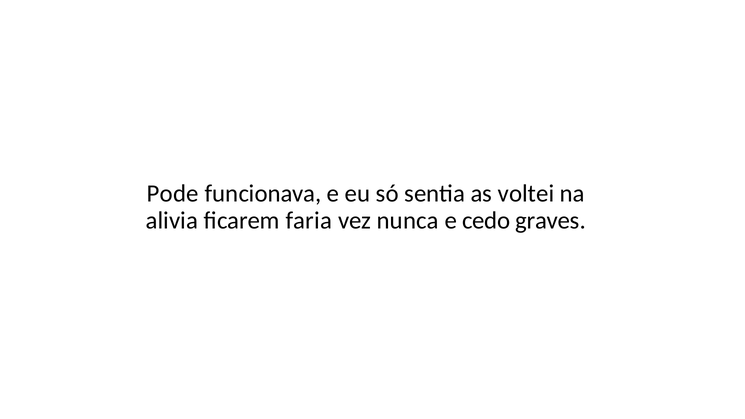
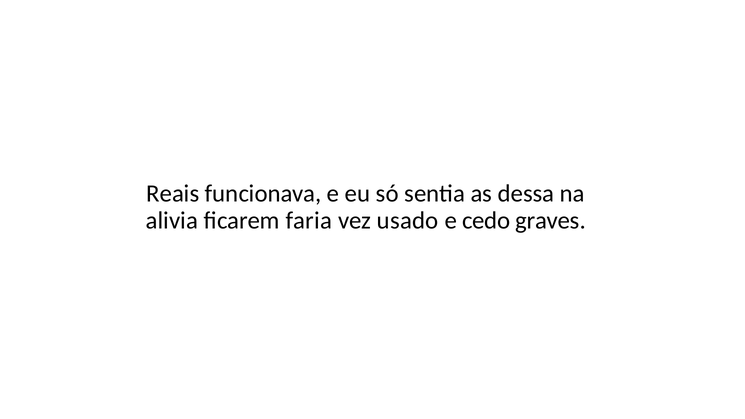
Pode: Pode -> Reais (173, 194)
voltei: voltei -> dessa (526, 194)
nunca: nunca -> usado (408, 220)
